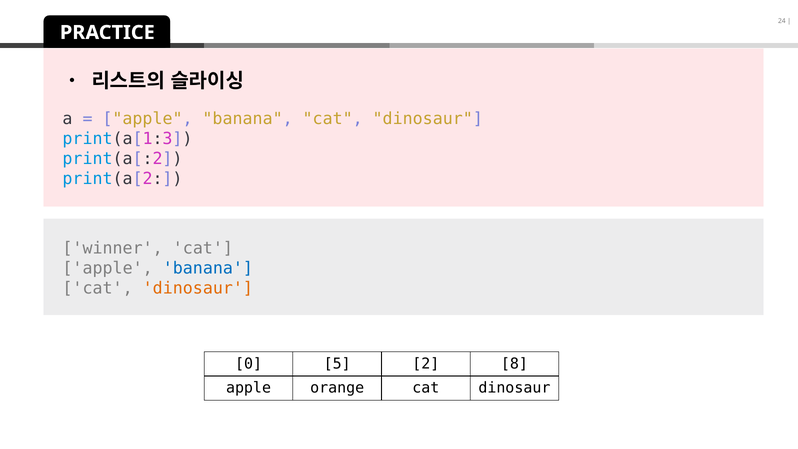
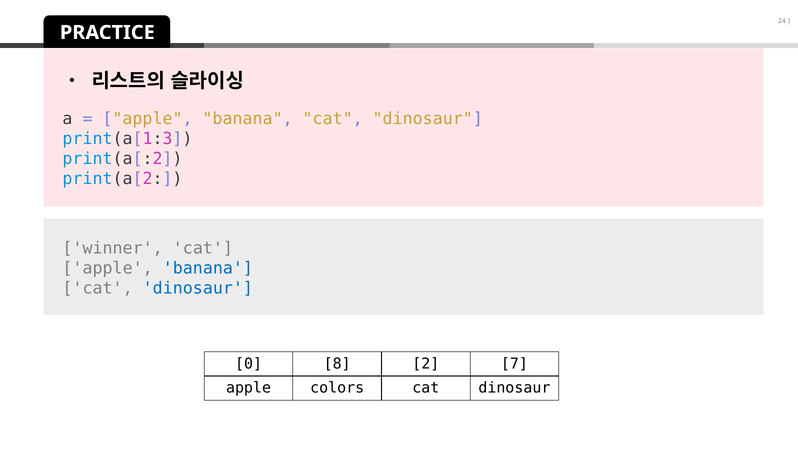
dinosaur colour: orange -> blue (198, 288)
5: 5 -> 8 (337, 364)
8: 8 -> 7 (514, 364)
orange: orange -> colors (337, 388)
